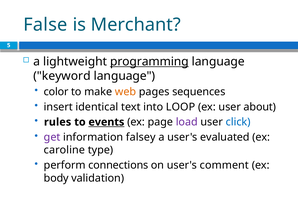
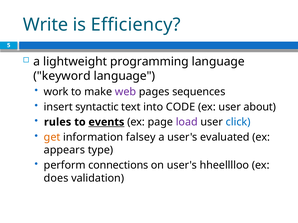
False: False -> Write (46, 25)
Merchant: Merchant -> Efficiency (136, 25)
programming underline: present -> none (149, 62)
color: color -> work (56, 92)
web colour: orange -> purple (126, 92)
identical: identical -> syntactic (97, 107)
LOOP: LOOP -> CODE (181, 107)
get colour: purple -> orange (52, 137)
caroline: caroline -> appears (64, 150)
comment: comment -> hheelllloo (224, 166)
body: body -> does (56, 178)
